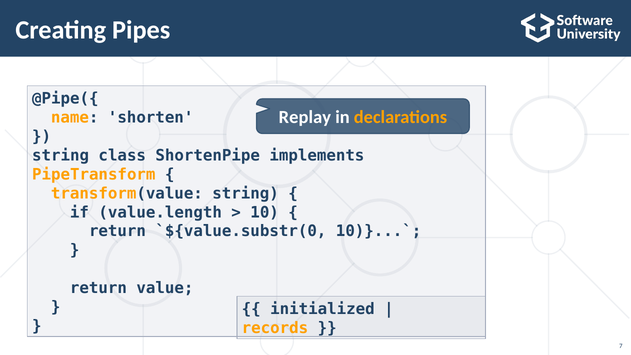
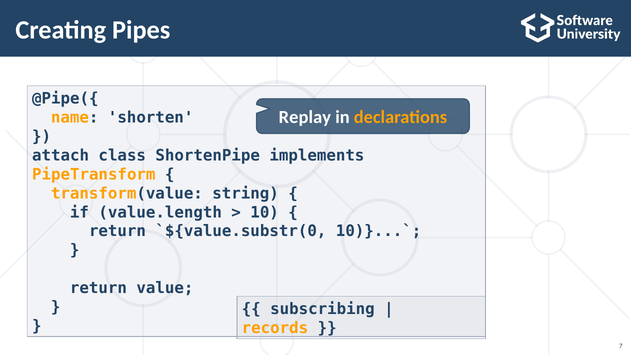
string: string -> attach (61, 155)
initialized: initialized -> subscribing (322, 309)
